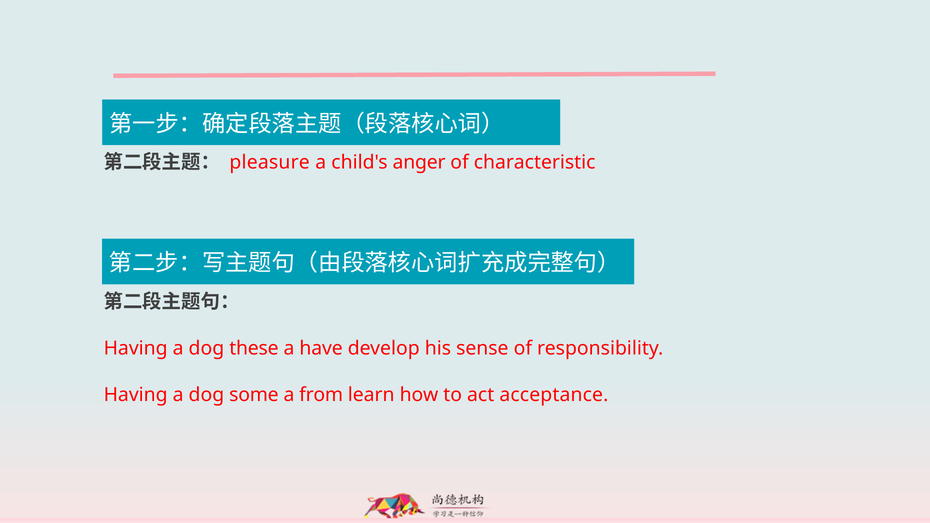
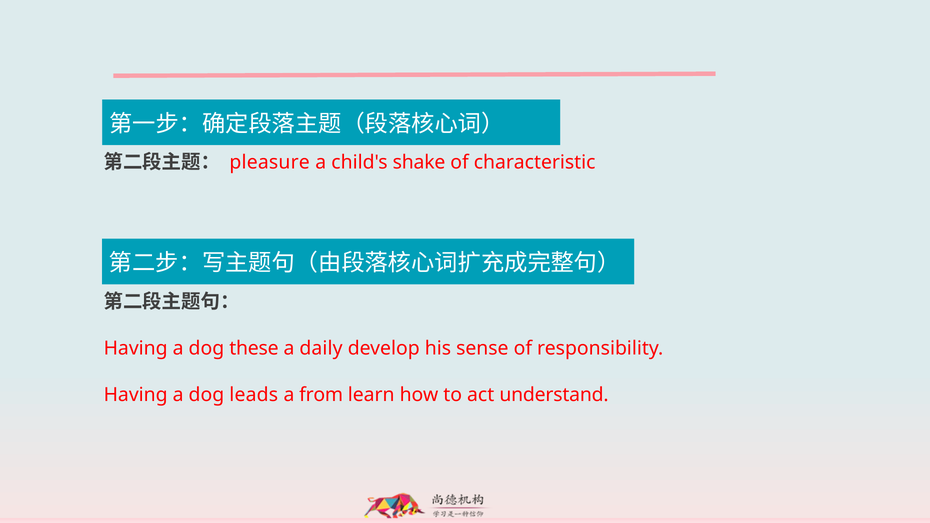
anger: anger -> shake (419, 163)
have: have -> daily (321, 349)
some: some -> leads (254, 395)
acceptance: acceptance -> understand (554, 395)
